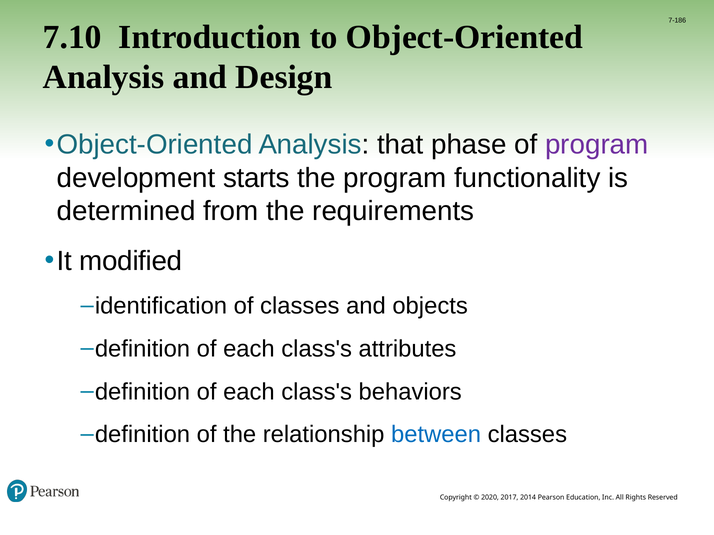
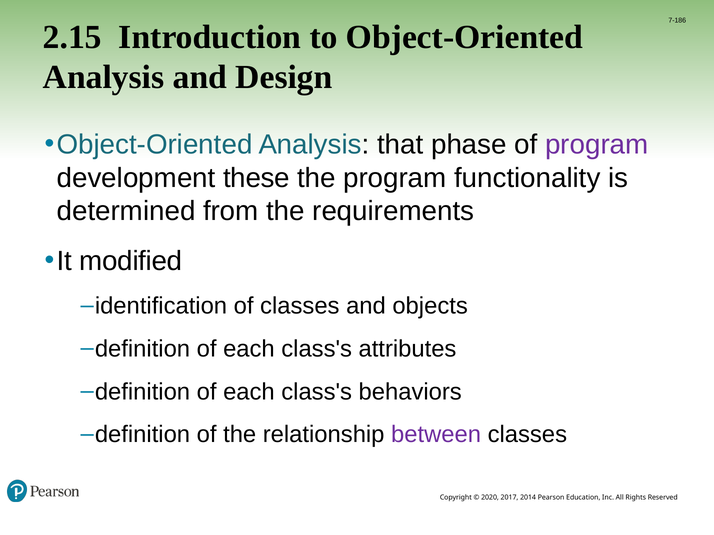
7.10: 7.10 -> 2.15 (72, 37)
starts: starts -> these (256, 178)
between colour: blue -> purple (436, 435)
